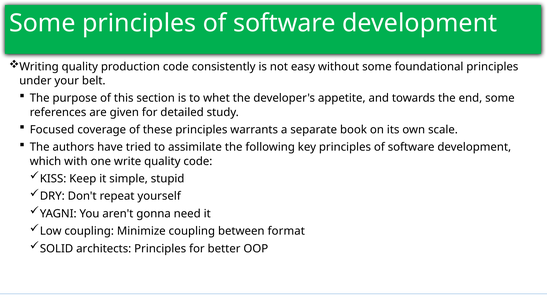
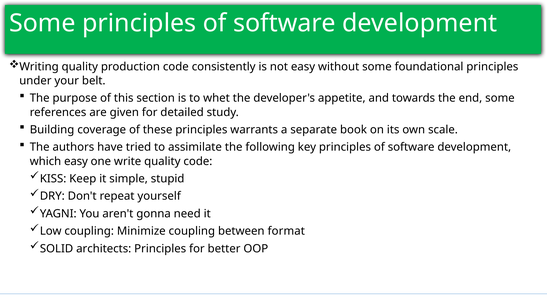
Focused: Focused -> Building (52, 130)
which with: with -> easy (76, 161)
